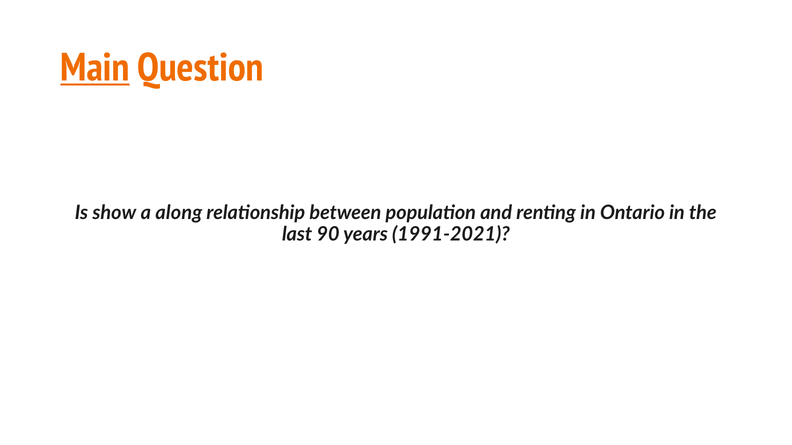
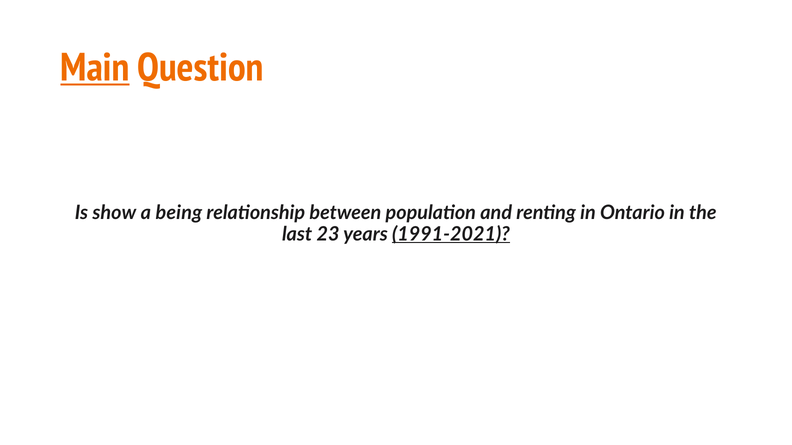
along: along -> being (179, 213)
90: 90 -> 23 (328, 234)
1991-2021 underline: none -> present (451, 234)
